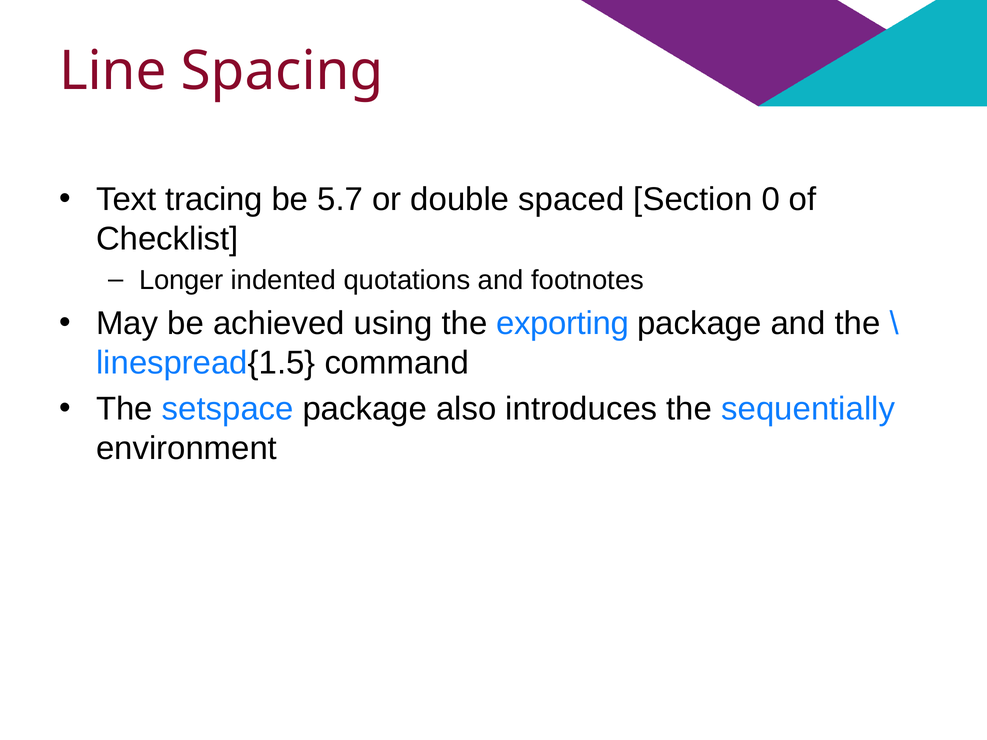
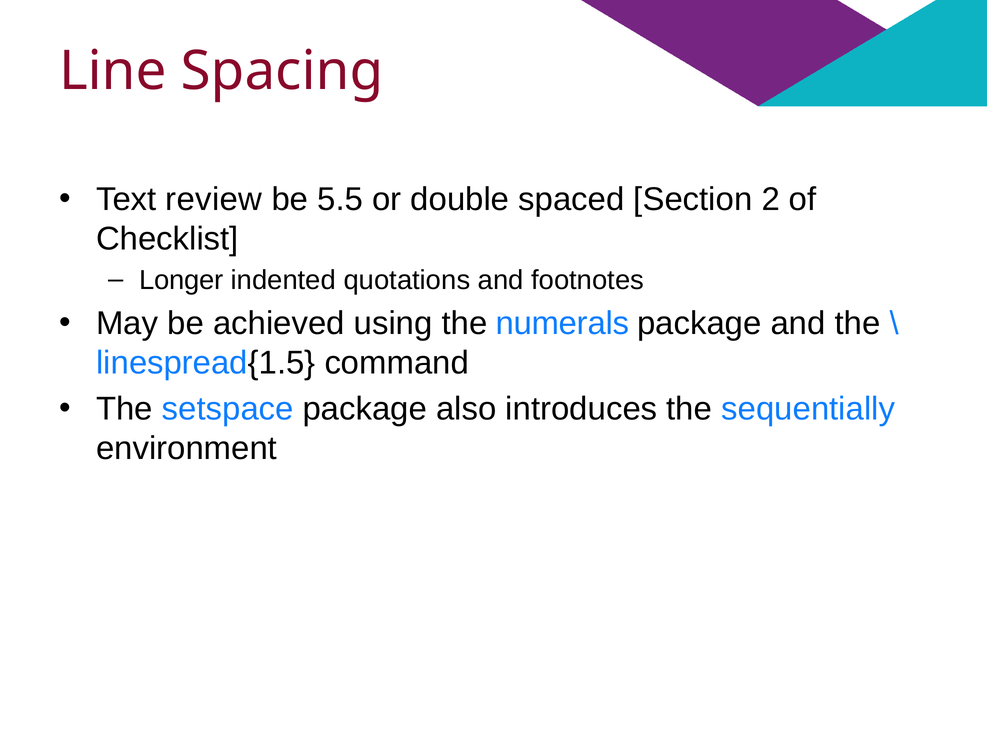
tracing: tracing -> review (214, 200)
5.7: 5.7 -> 5.5 (340, 200)
0: 0 -> 2 (771, 200)
exporting: exporting -> numerals (562, 324)
